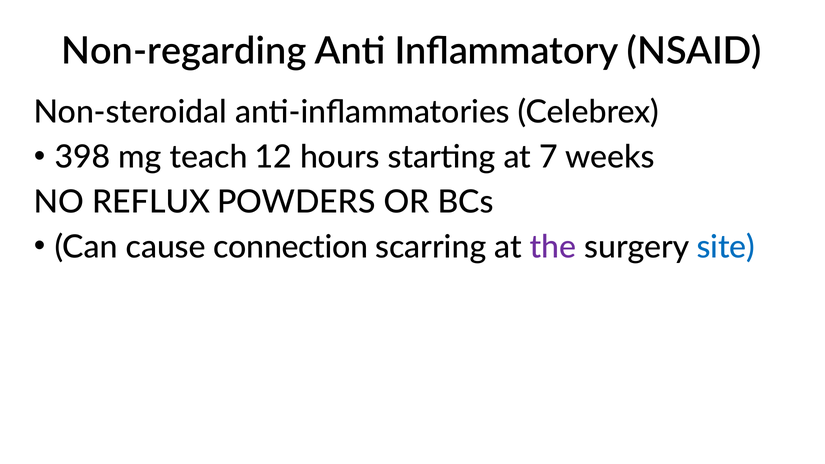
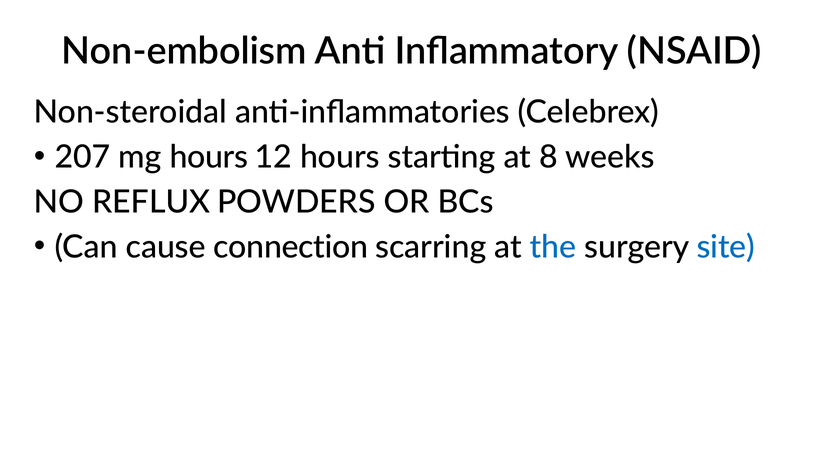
Non-regarding: Non-regarding -> Non-embolism (184, 51)
398: 398 -> 207 (82, 157)
mg teach: teach -> hours (209, 157)
7: 7 -> 8 (548, 157)
the colour: purple -> blue (553, 247)
